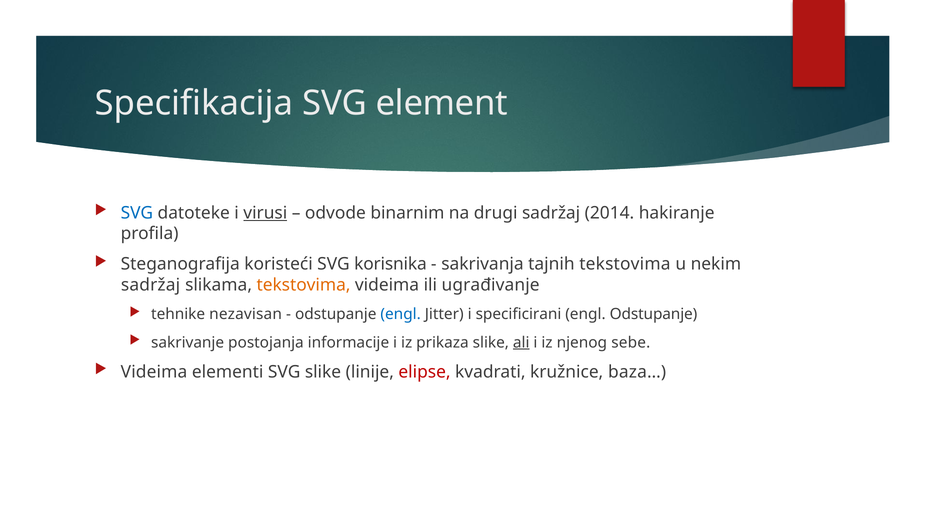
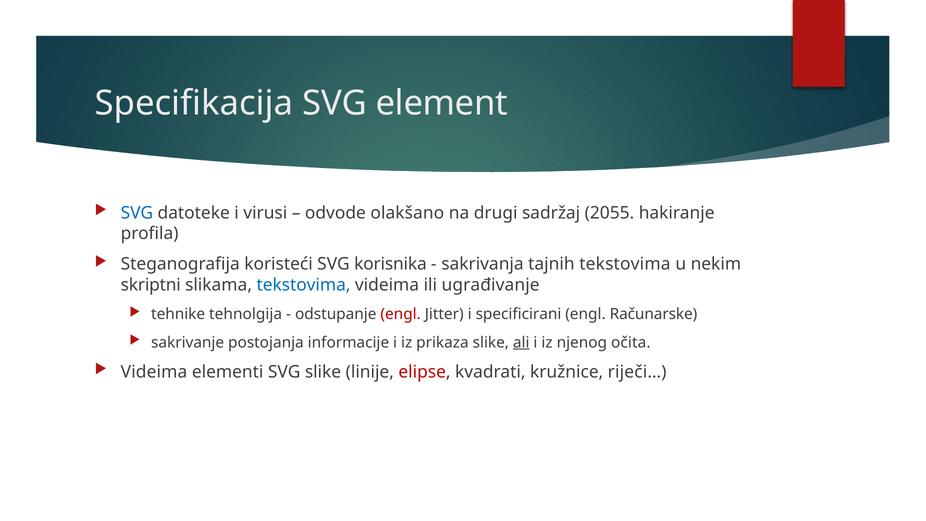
virusi underline: present -> none (265, 213)
binarnim: binarnim -> olakšano (407, 213)
2014: 2014 -> 2055 (609, 213)
sadržaj: sadržaj -> skriptni (151, 285)
tekstovima colour: orange -> blue (304, 285)
nezavisan: nezavisan -> tehnolgija (246, 314)
engl colour: blue -> red (401, 314)
engl Odstupanje: Odstupanje -> Računarske (653, 314)
sebe: sebe -> očita (631, 342)
baza…: baza… -> riječi… (637, 372)
